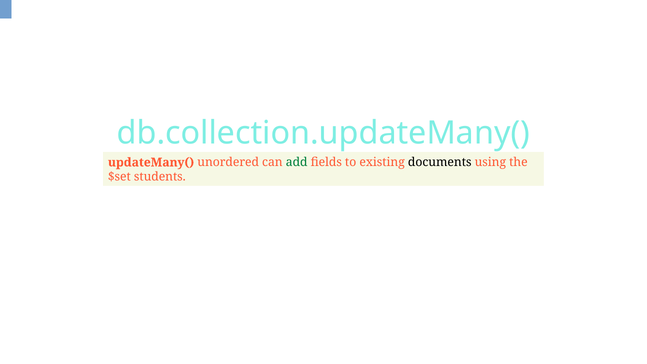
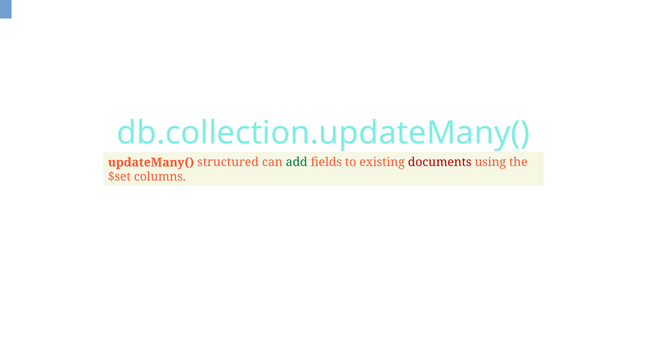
unordered: unordered -> structured (228, 162)
documents colour: black -> red (440, 162)
students: students -> columns (160, 177)
